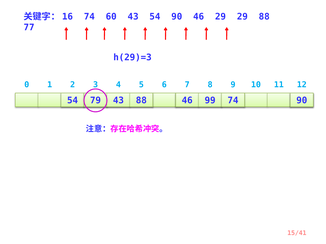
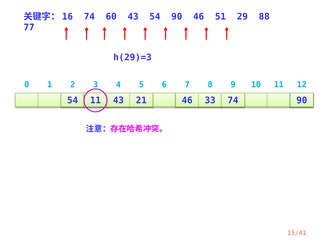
46 29: 29 -> 51 (220, 17)
54 79: 79 -> 11 (95, 101)
43 88: 88 -> 21 (141, 101)
99: 99 -> 33 (210, 101)
